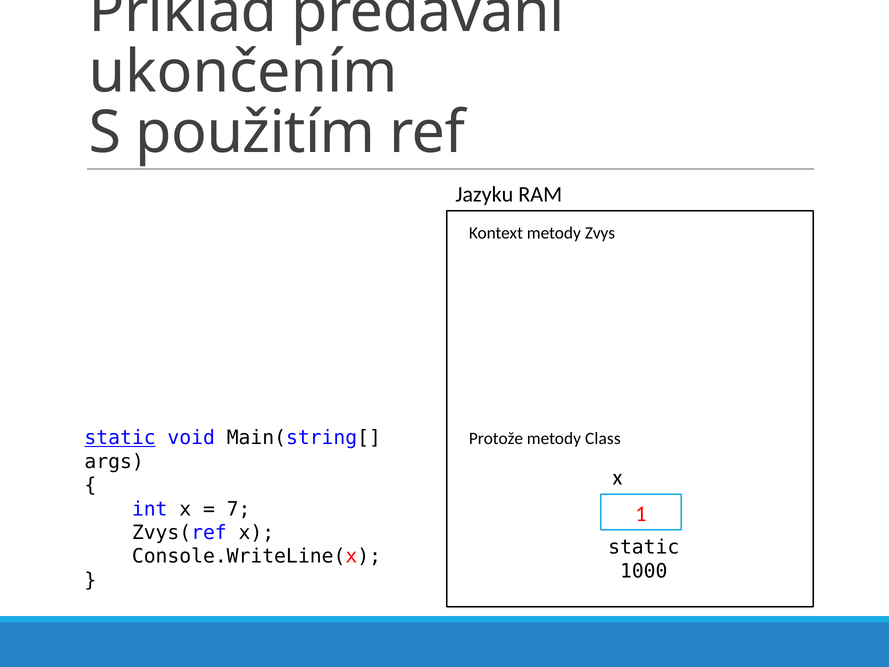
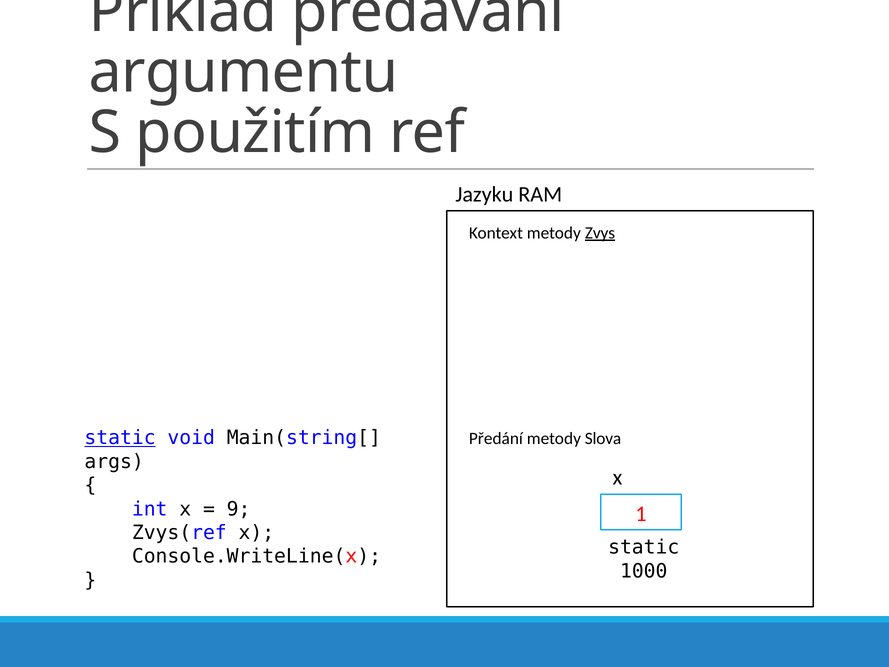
ukončením: ukončením -> argumentu (243, 72)
Zvys underline: none -> present (600, 233)
Protože: Protože -> Předání (496, 438)
Class: Class -> Slova (603, 438)
7: 7 -> 9 (239, 509)
